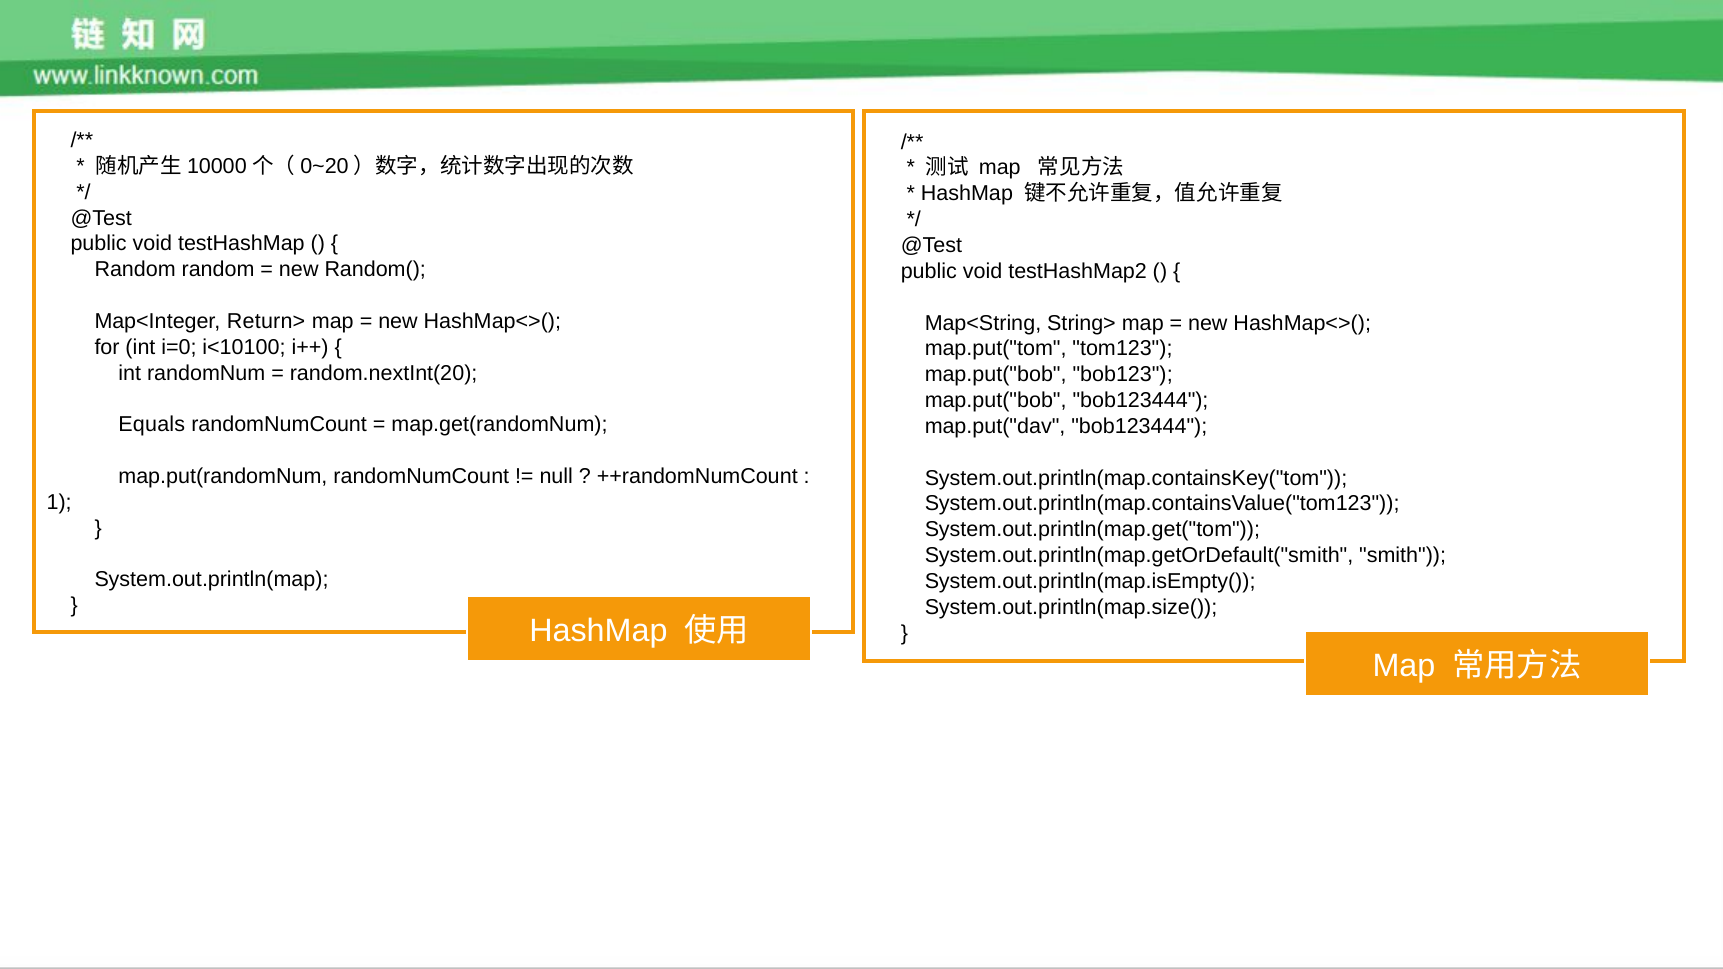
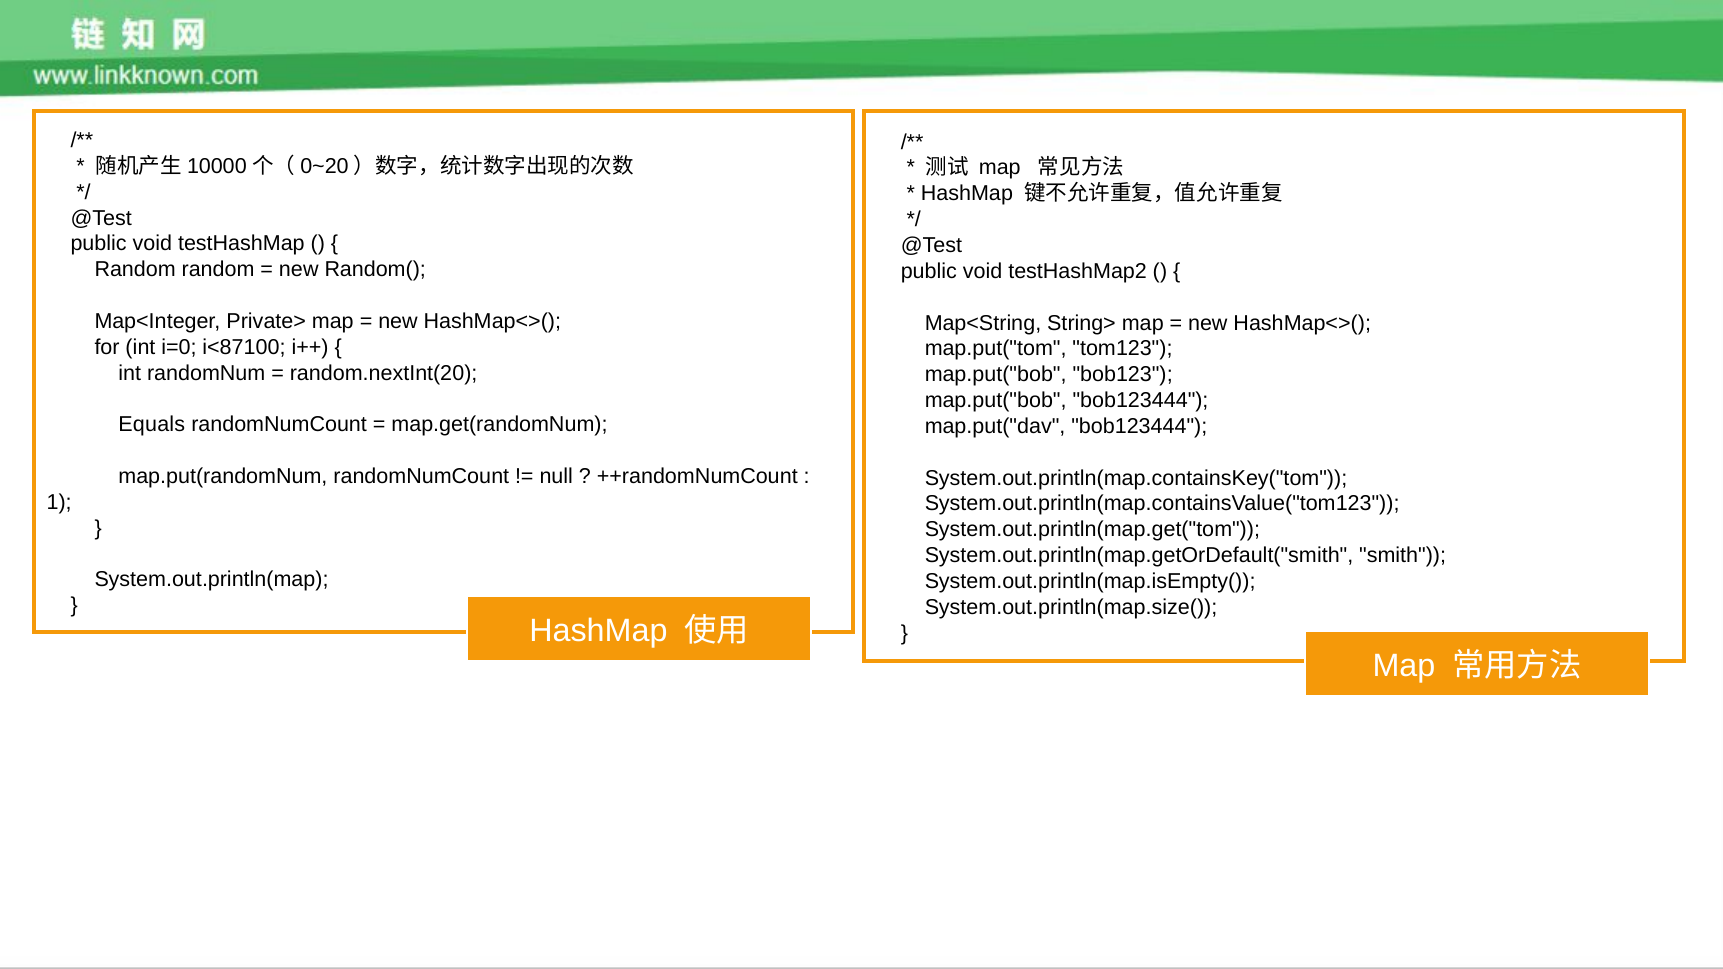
Return>: Return> -> Private> (266, 321)
i<10100: i<10100 -> i<87100 (244, 347)
